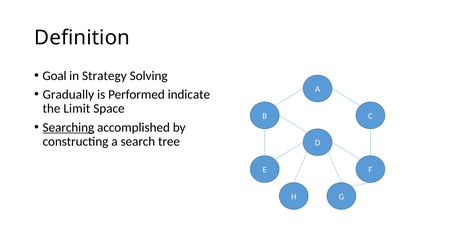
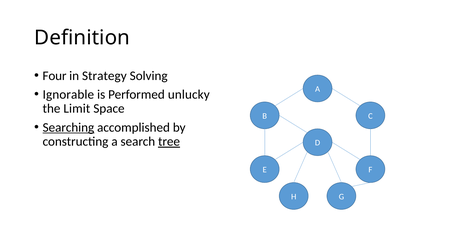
Goal: Goal -> Four (55, 76)
Gradually: Gradually -> Ignorable (68, 95)
indicate: indicate -> unlucky (189, 95)
tree underline: none -> present (169, 142)
